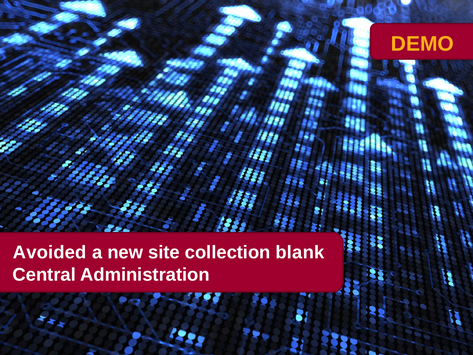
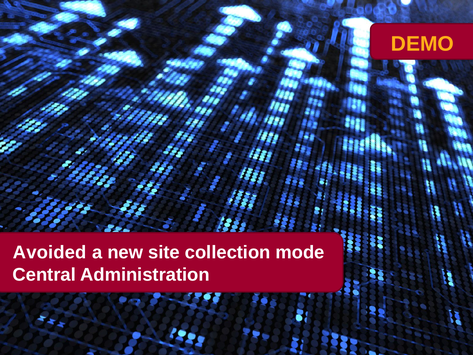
blank: blank -> mode (300, 252)
